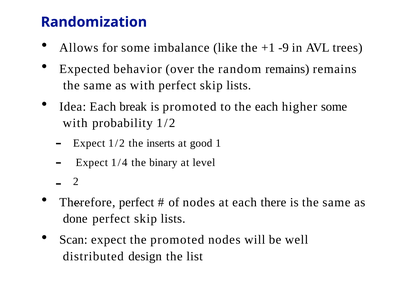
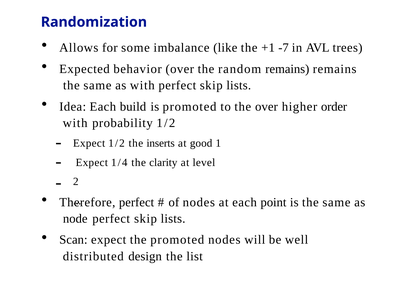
-9: -9 -> -7 (284, 48)
break: break -> build (133, 106)
the each: each -> over (266, 106)
higher some: some -> order (334, 106)
binary: binary -> clarity (163, 162)
there: there -> point (274, 202)
done: done -> node (75, 218)
